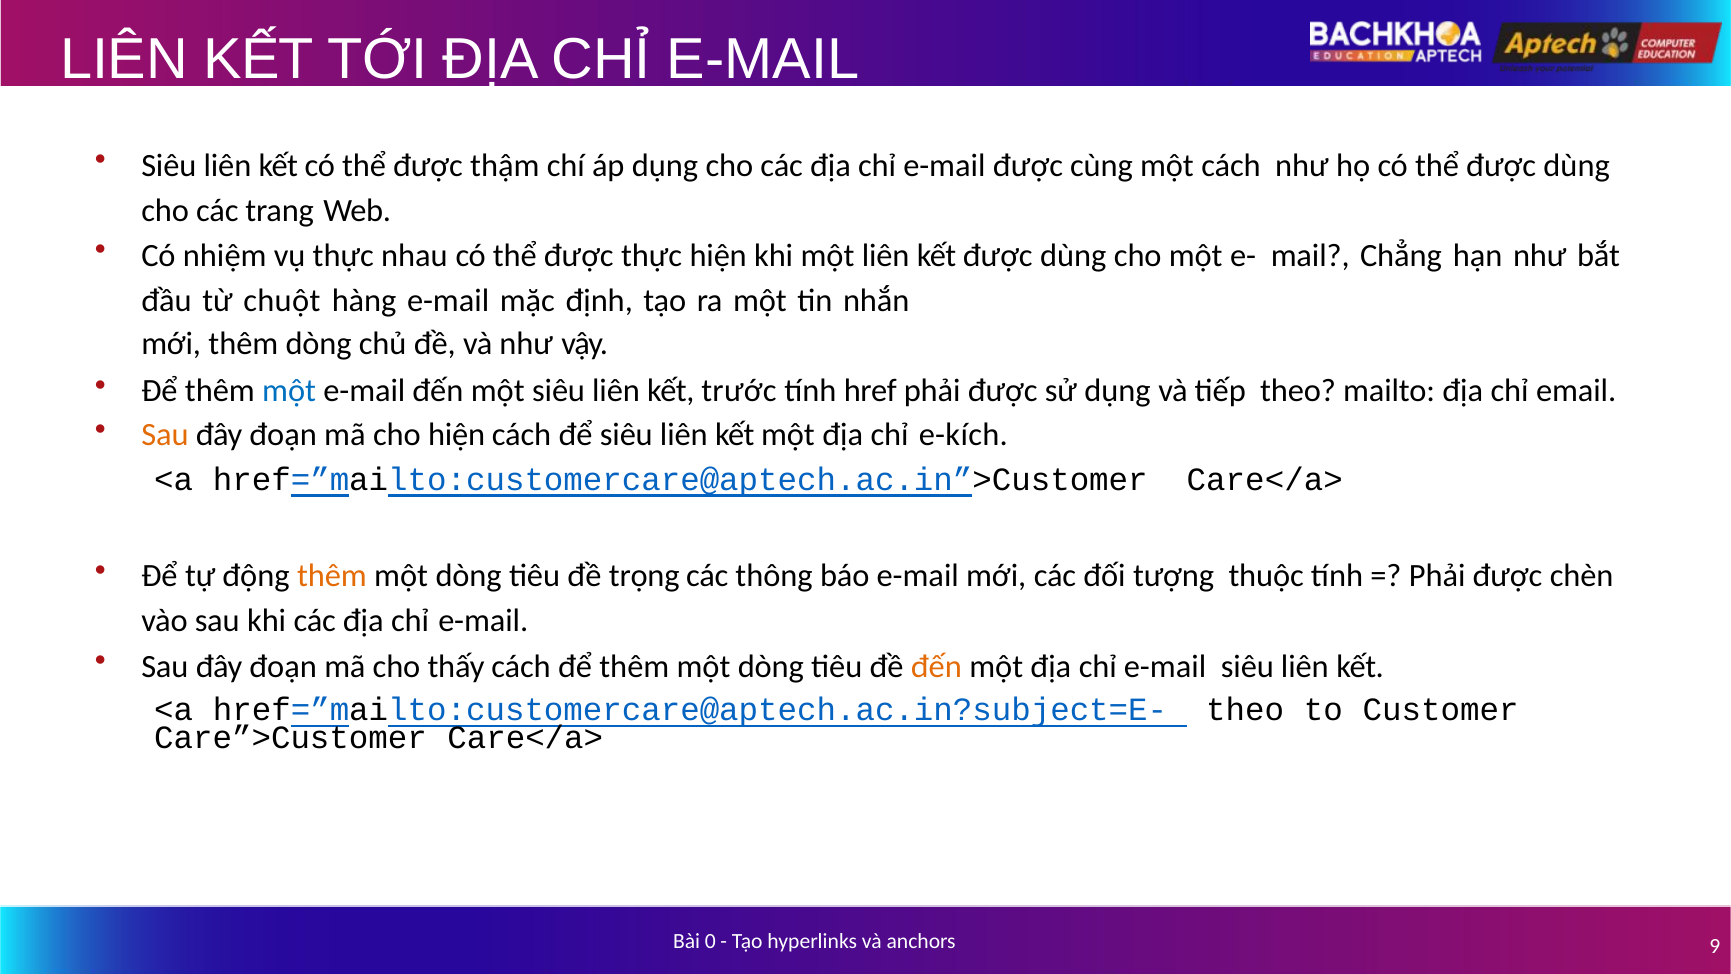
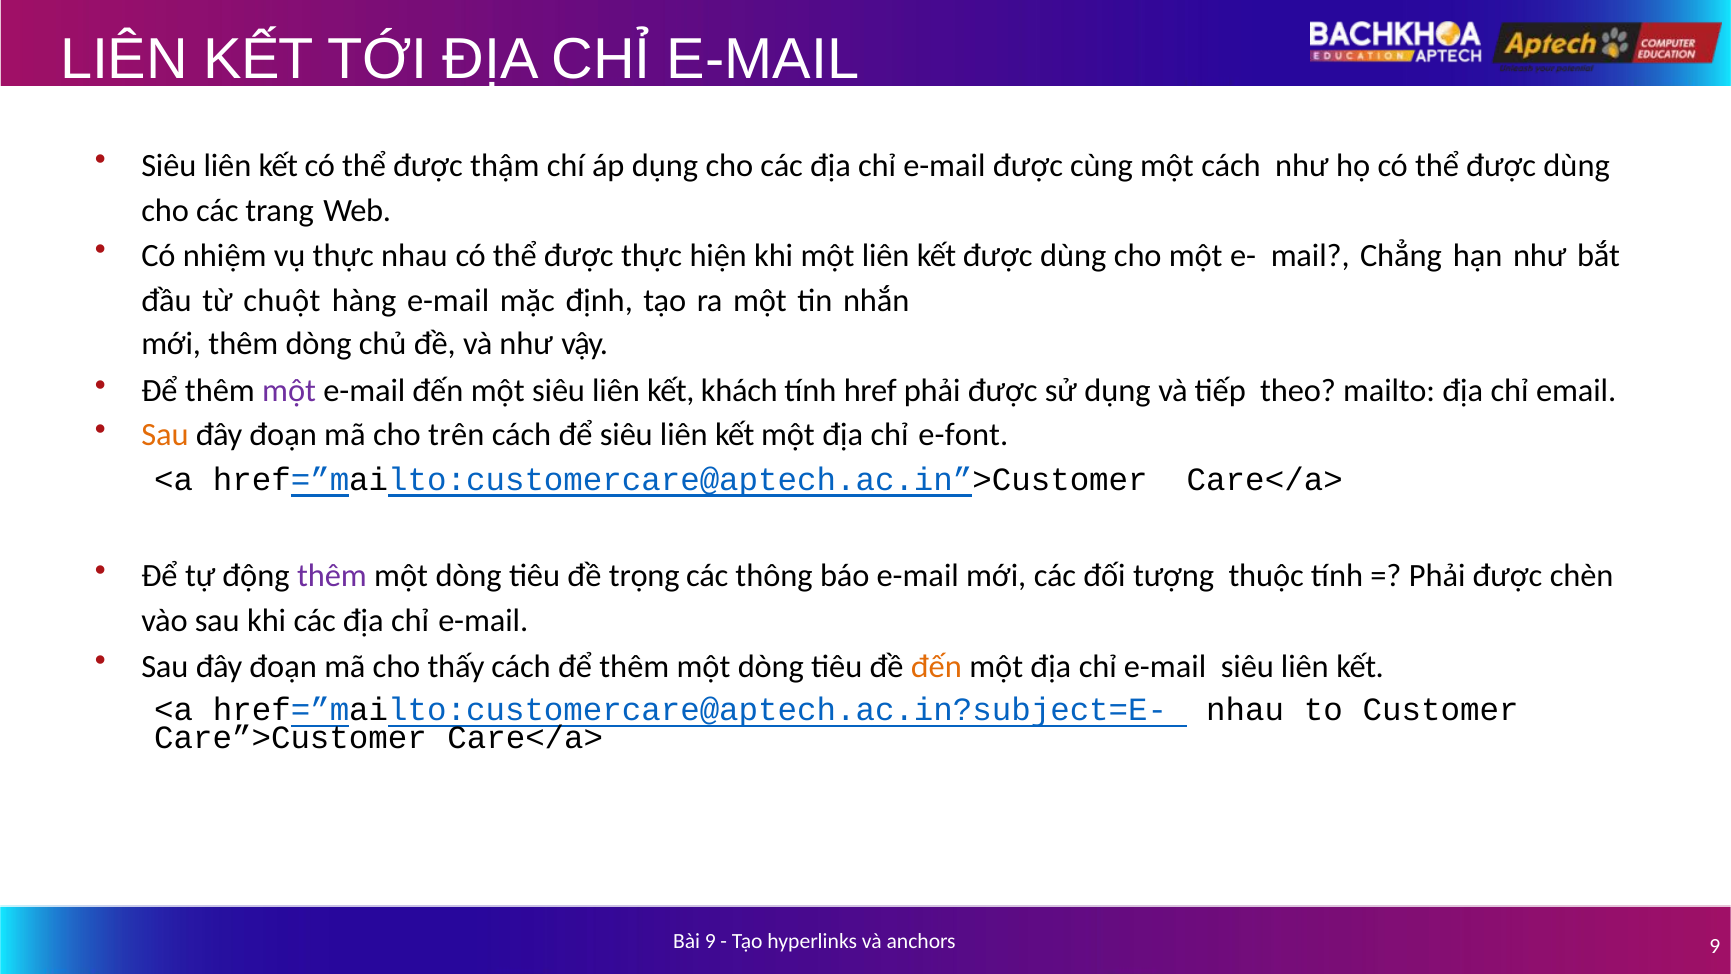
một colour: blue -> purple (289, 391)
trước: trước -> khách (739, 391)
cho hiện: hiện -> trên (456, 435)
e-kích: e-kích -> e-font (963, 435)
thêm colour: orange -> purple (332, 576)
href=”mailto:customercare@aptech.ac.in?subject=E- theo: theo -> nhau (1245, 710)
Bài 0: 0 -> 9 (710, 941)
